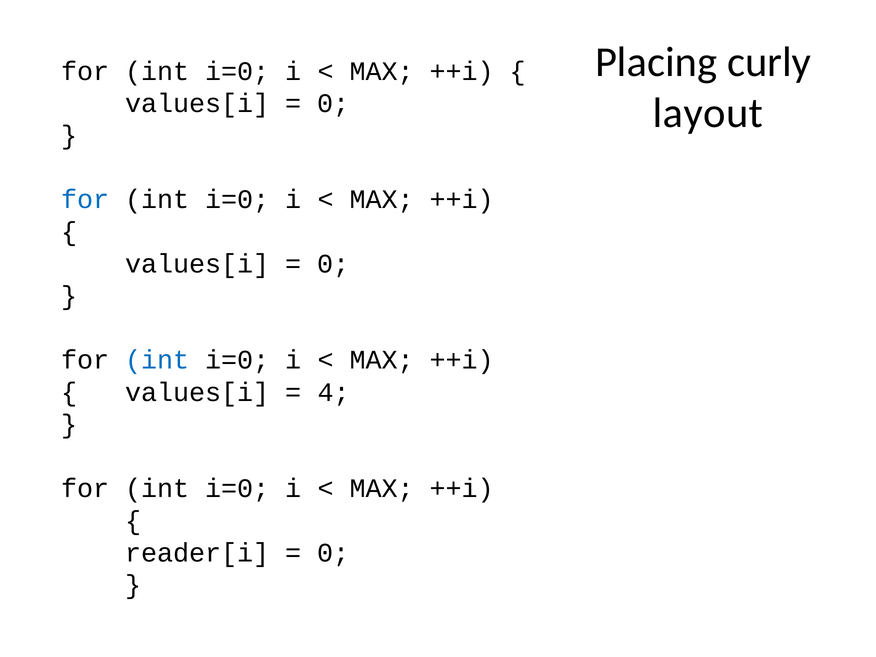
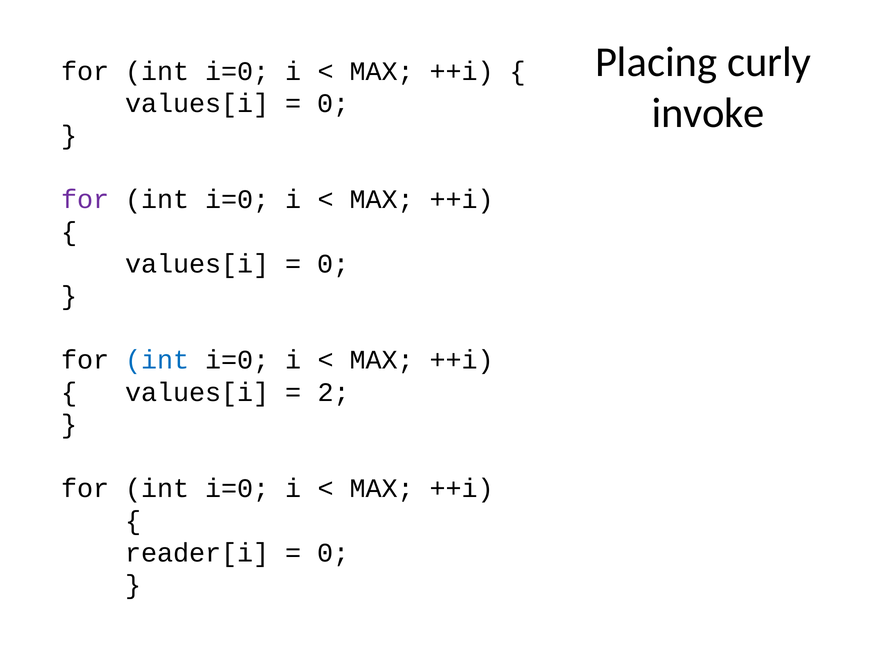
layout: layout -> invoke (708, 113)
for colour: blue -> purple (85, 200)
4: 4 -> 2 (334, 392)
